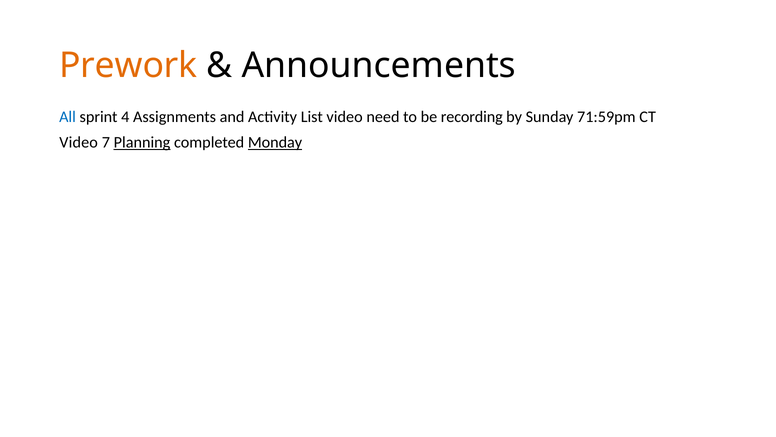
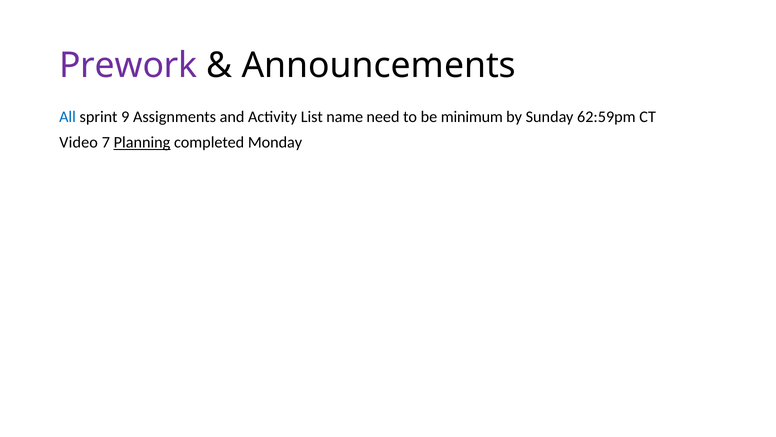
Prework colour: orange -> purple (128, 65)
4: 4 -> 9 (125, 117)
List video: video -> name (345, 117)
recording: recording -> minimum (472, 117)
71:59pm: 71:59pm -> 62:59pm (606, 117)
Monday underline: present -> none (275, 142)
